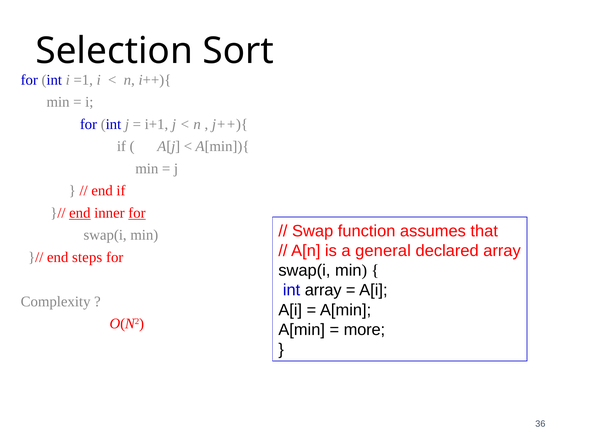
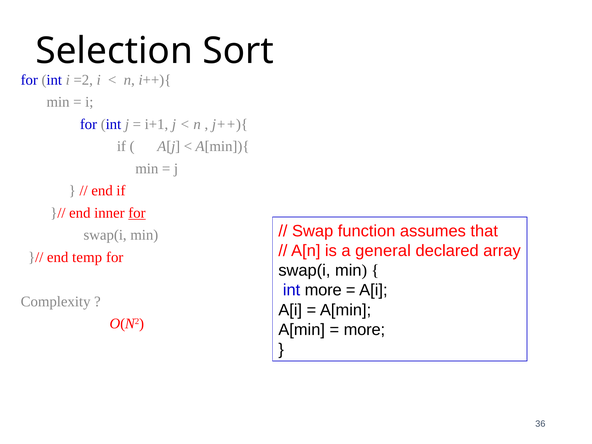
=1: =1 -> =2 (83, 80)
end underline: present -> none (80, 213)
steps: steps -> temp (87, 257)
int array: array -> more (323, 290)
